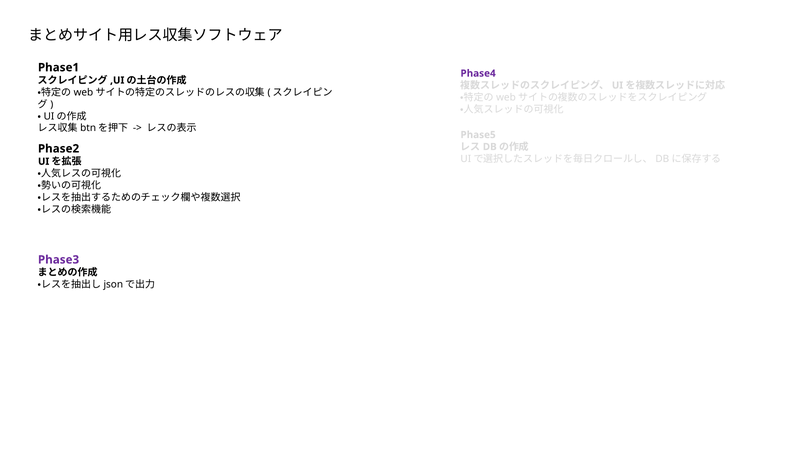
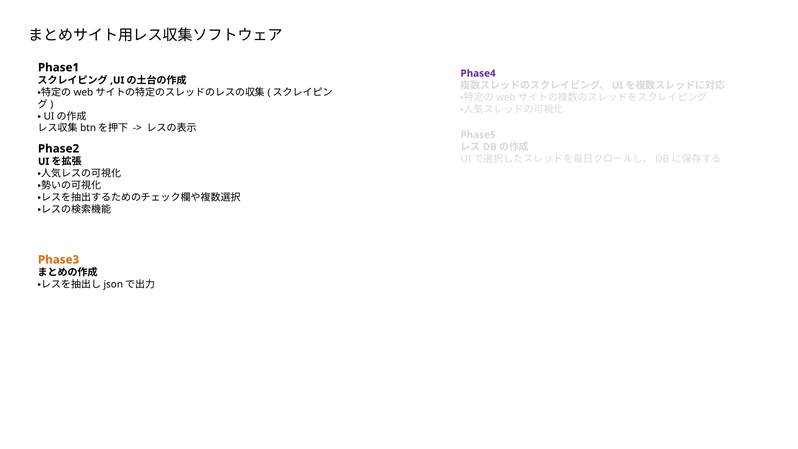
Phase3 colour: purple -> orange (59, 260)
